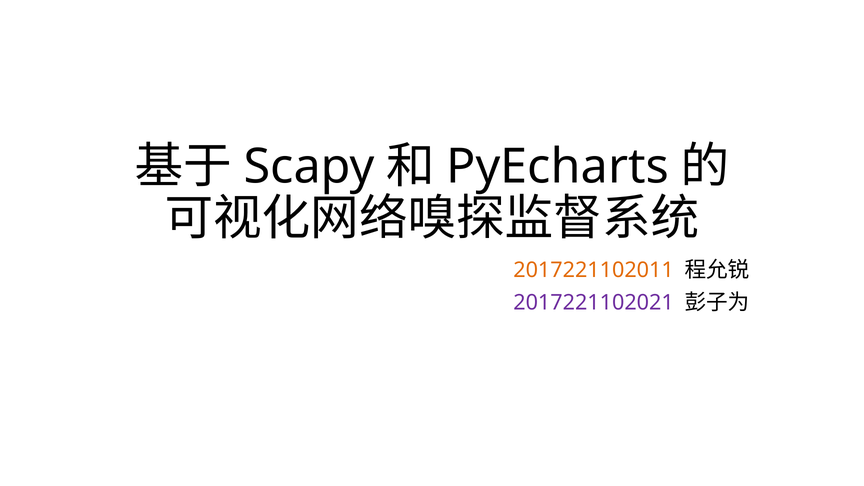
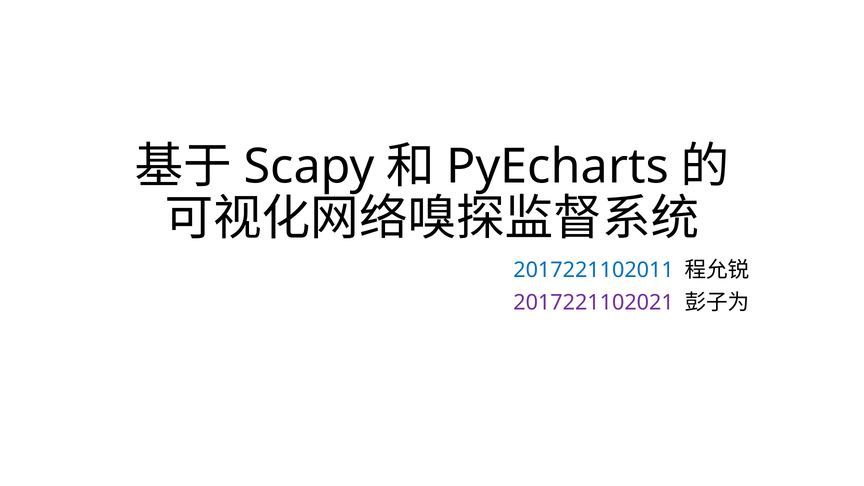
2017221102011 colour: orange -> blue (594, 270)
